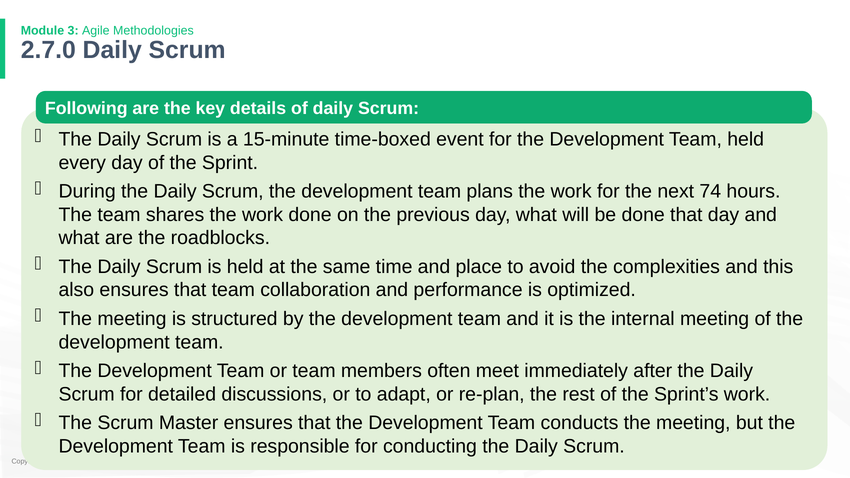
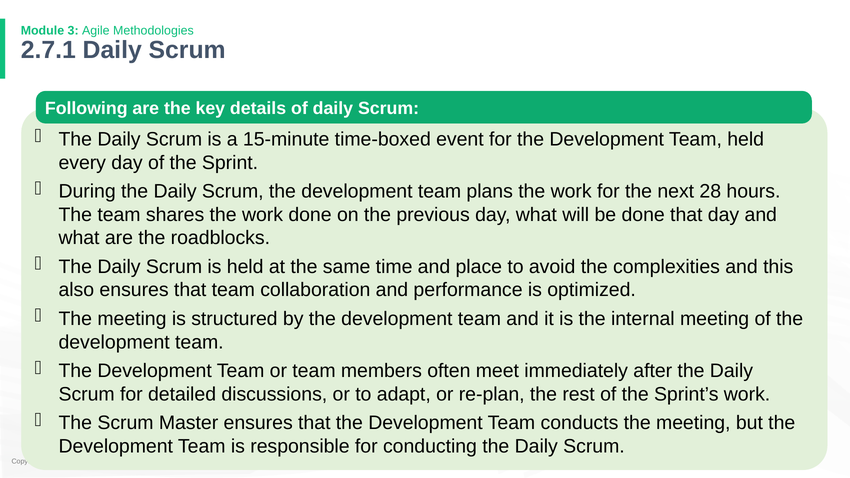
2.7.0: 2.7.0 -> 2.7.1 (48, 50)
74: 74 -> 28 (710, 191)
